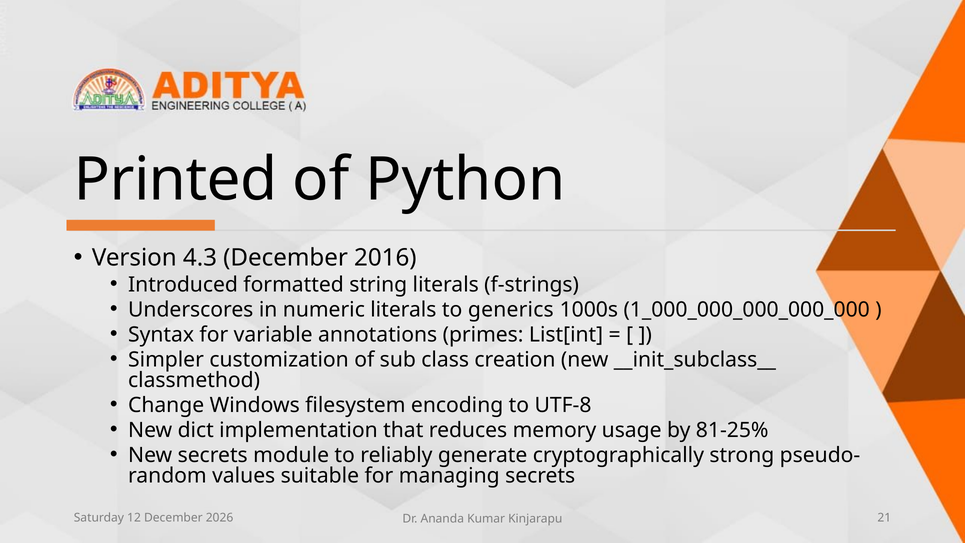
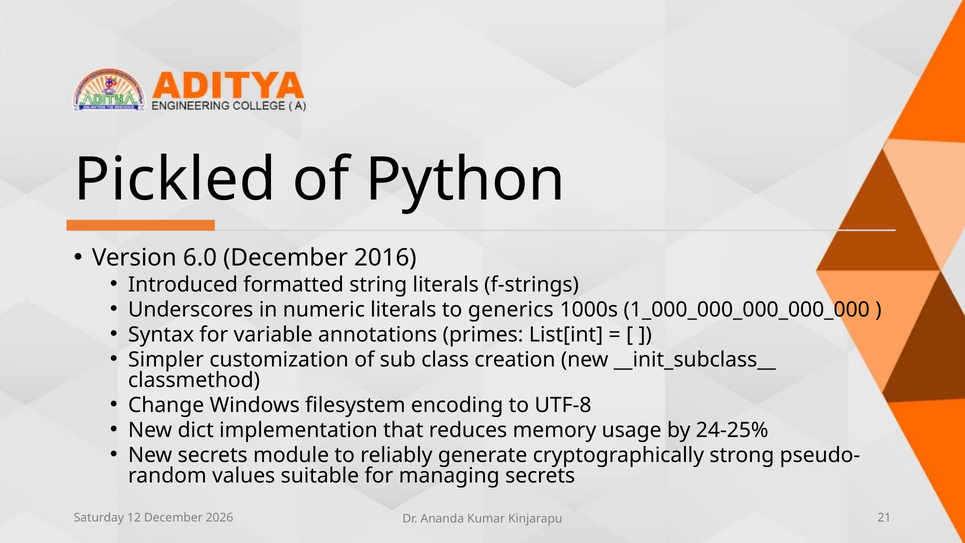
Printed: Printed -> Pickled (175, 180)
4.3: 4.3 -> 6.0 (200, 258)
81-25%: 81-25% -> 24-25% (732, 430)
